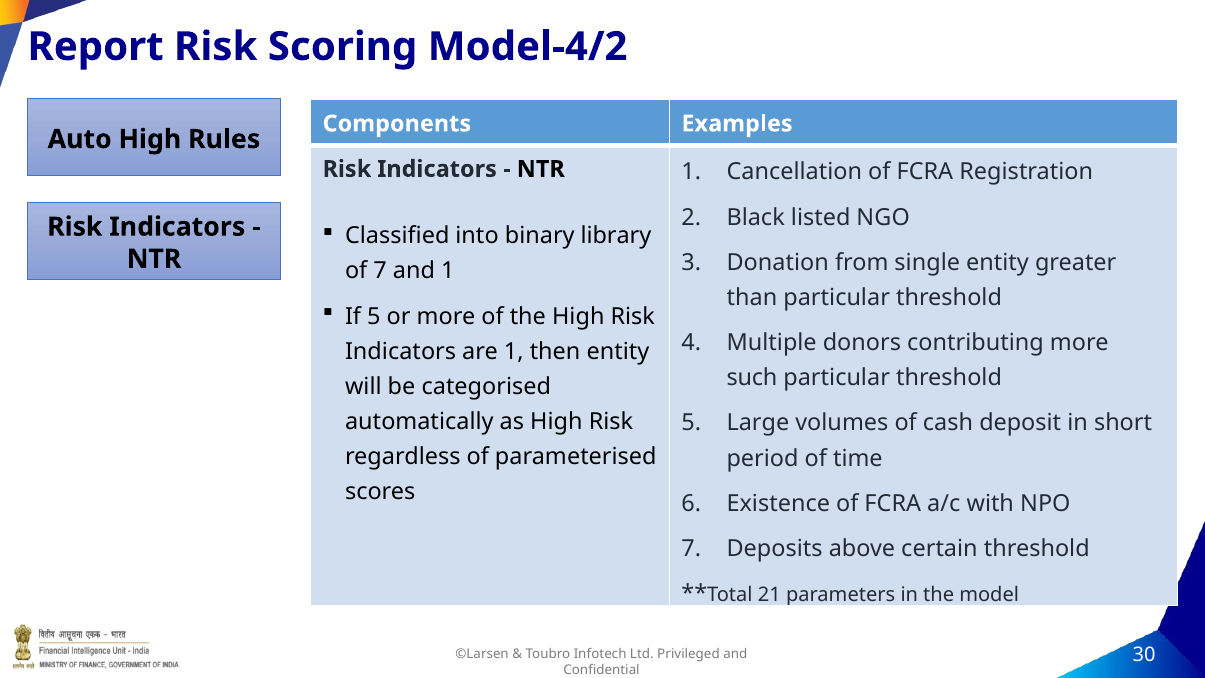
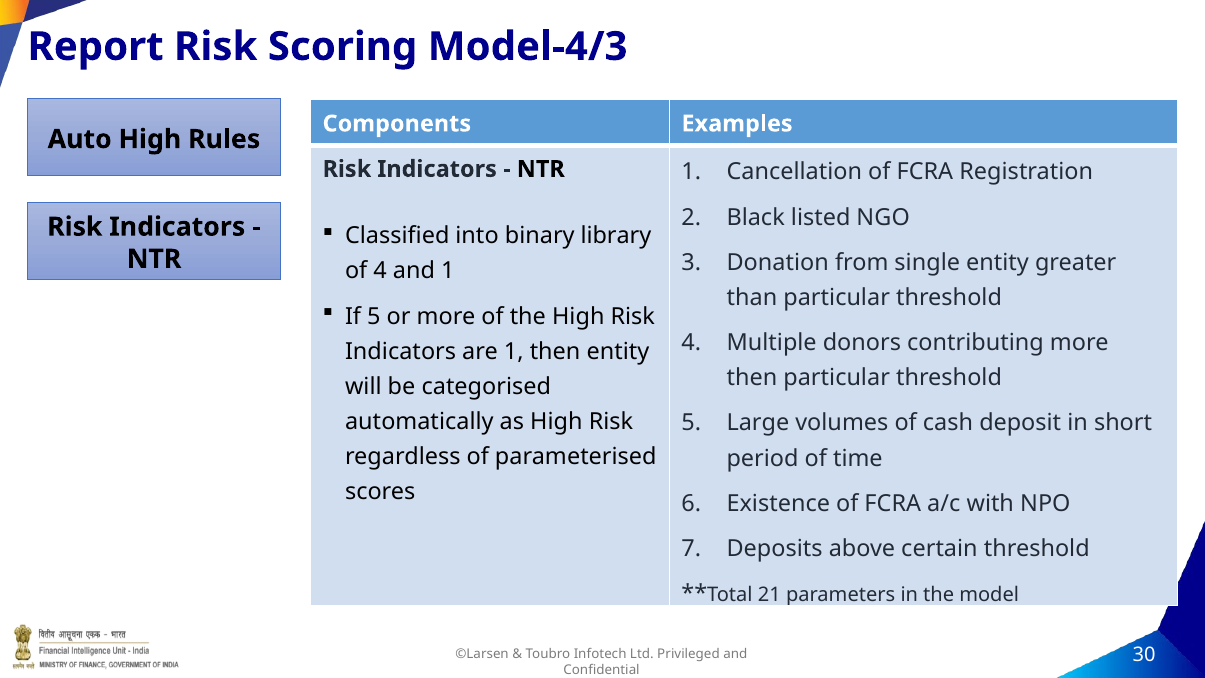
Model-4/2: Model-4/2 -> Model-4/3 (528, 47)
of 7: 7 -> 4 (380, 271)
such: such -> then (752, 378)
